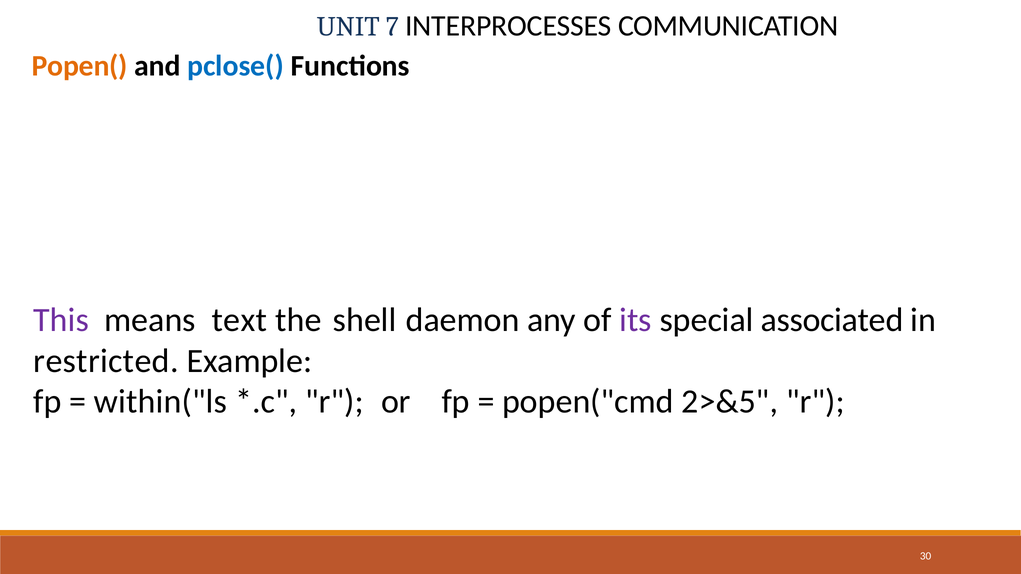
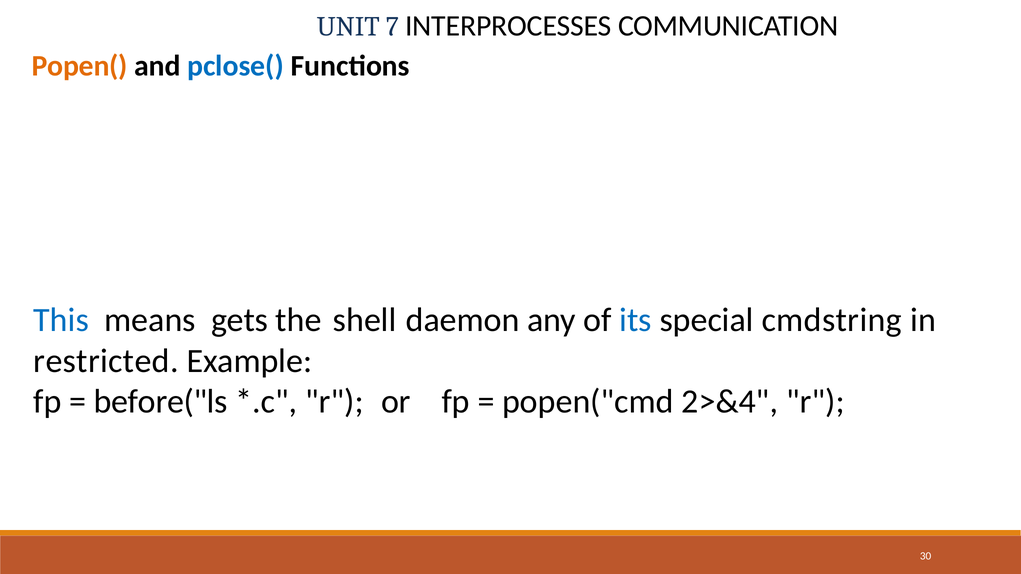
This colour: purple -> blue (61, 320)
text: text -> gets (240, 320)
its colour: purple -> blue (635, 320)
associated: associated -> cmdstring (832, 320)
within("ls: within("ls -> before("ls (161, 402)
2>&5: 2>&5 -> 2>&4 (730, 402)
